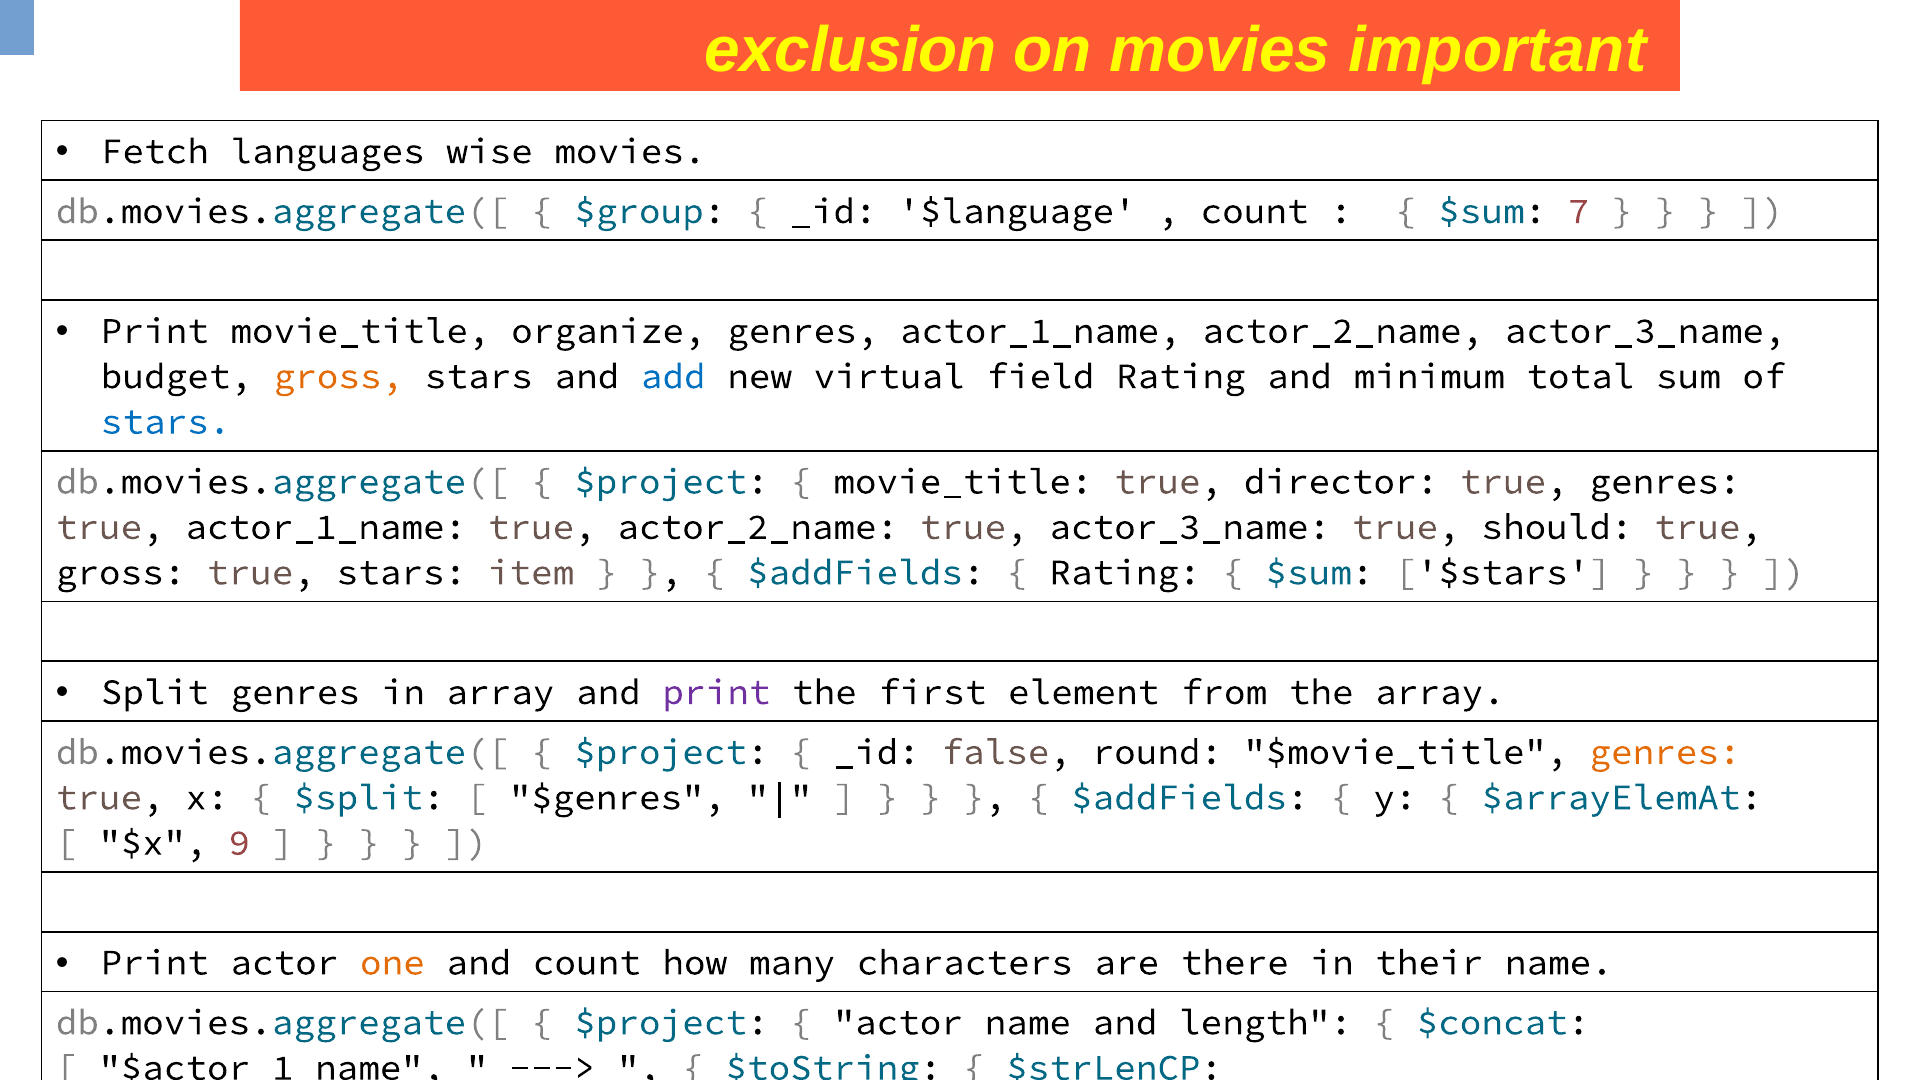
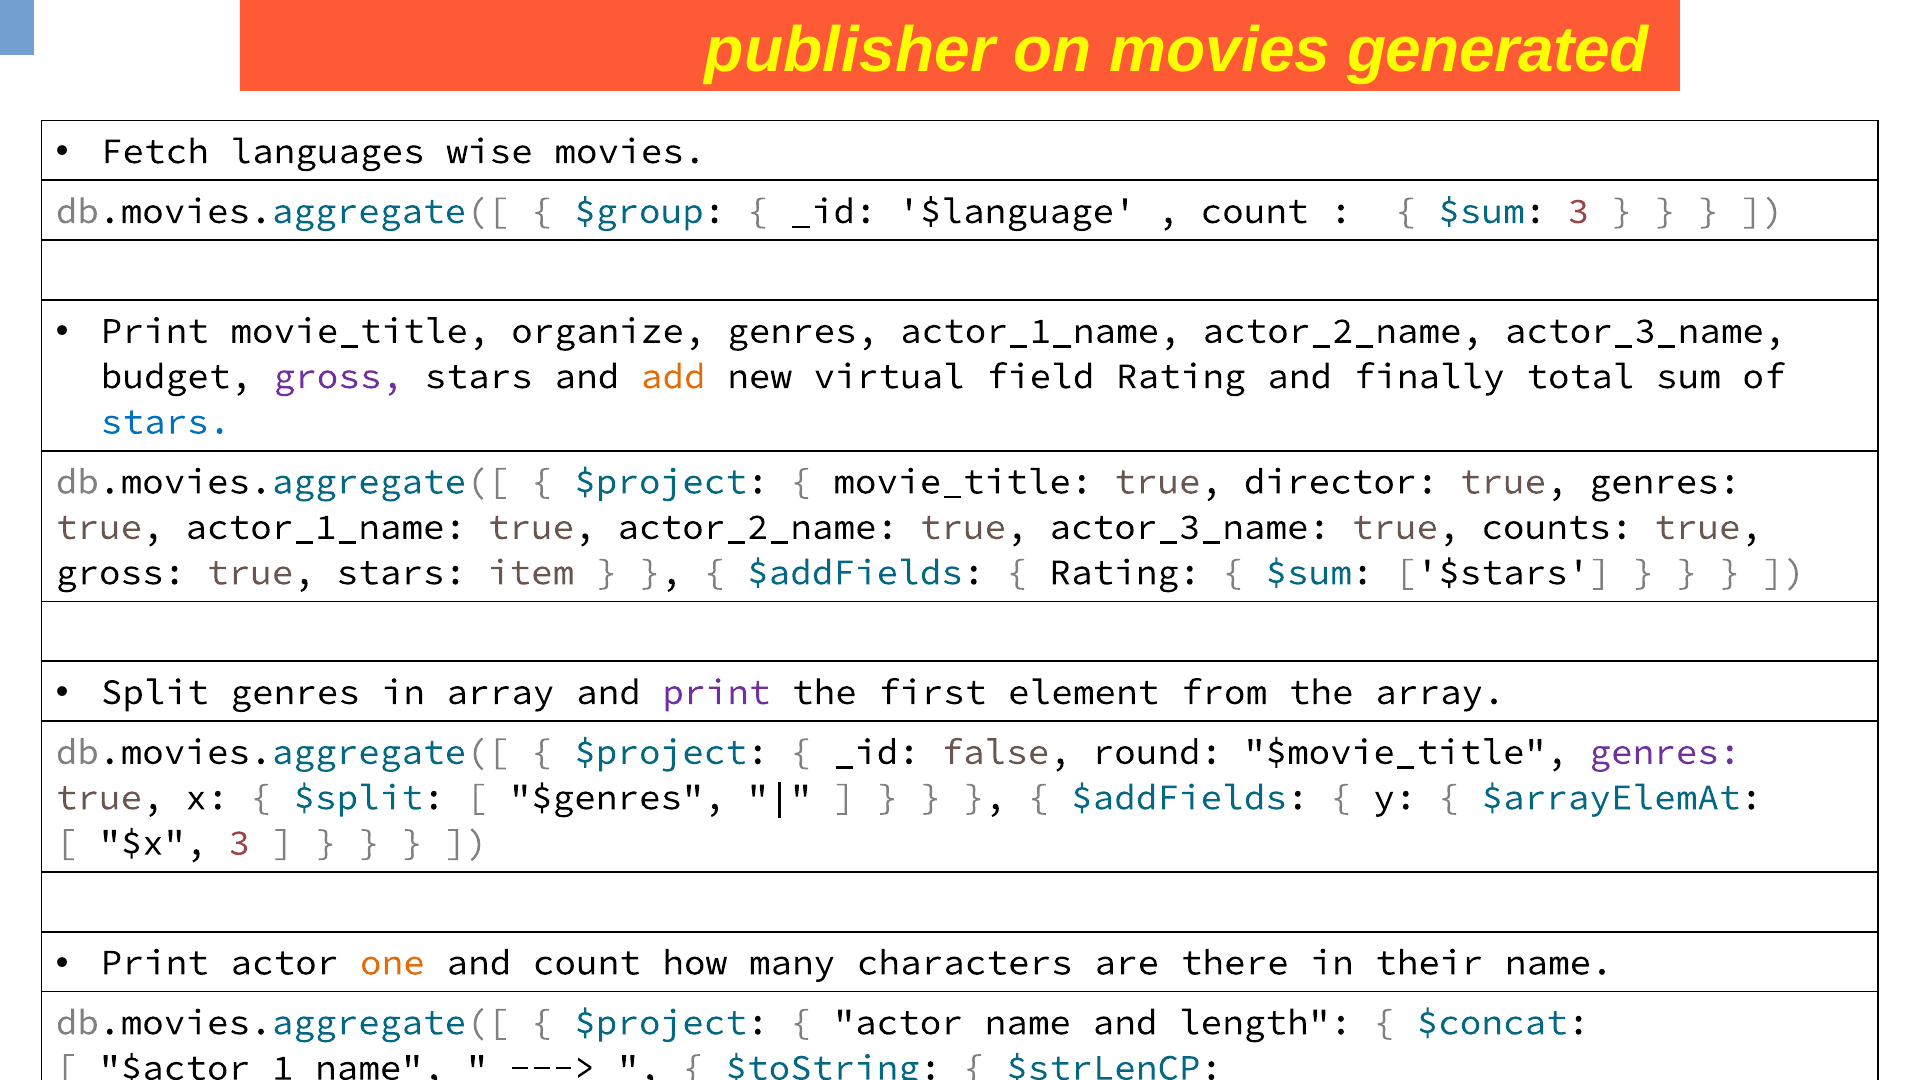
exclusion: exclusion -> publisher (850, 50)
important: important -> generated (1498, 50)
$sum 7: 7 -> 3 (1579, 211)
gross colour: orange -> purple (338, 376)
add colour: blue -> orange (673, 376)
minimum: minimum -> finally (1429, 376)
should: should -> counts (1557, 527)
genres colour: orange -> purple (1665, 752)
$x 9: 9 -> 3 (239, 843)
